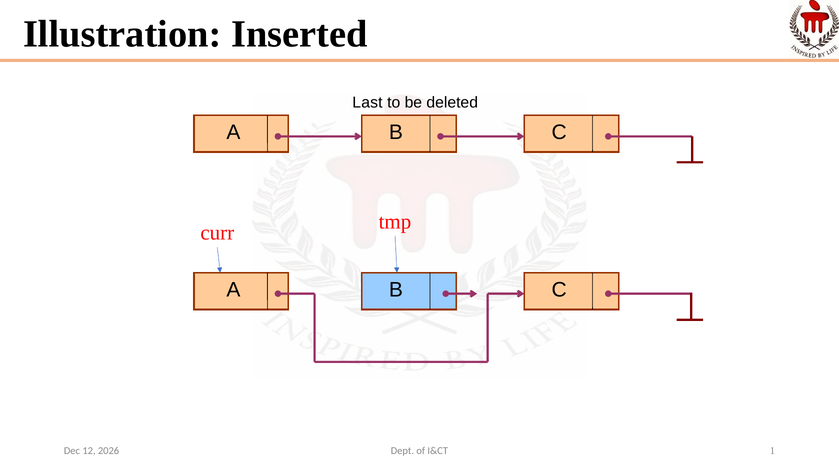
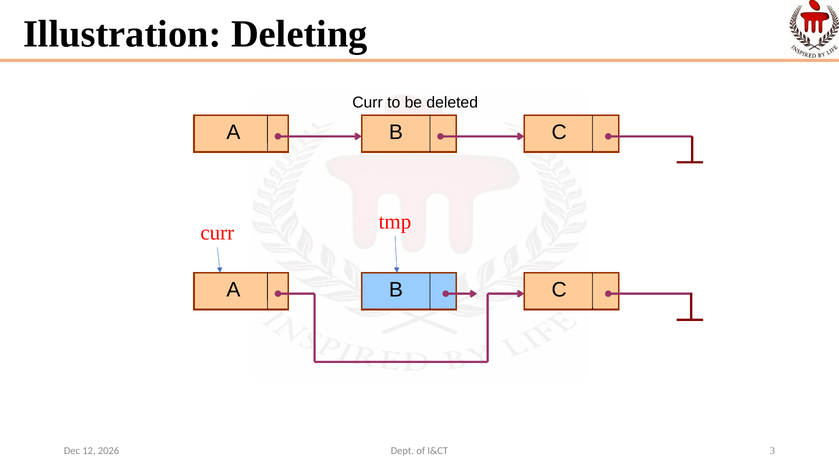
Inserted: Inserted -> Deleting (299, 34)
Last: Last -> Curr (368, 103)
1: 1 -> 3 (772, 451)
